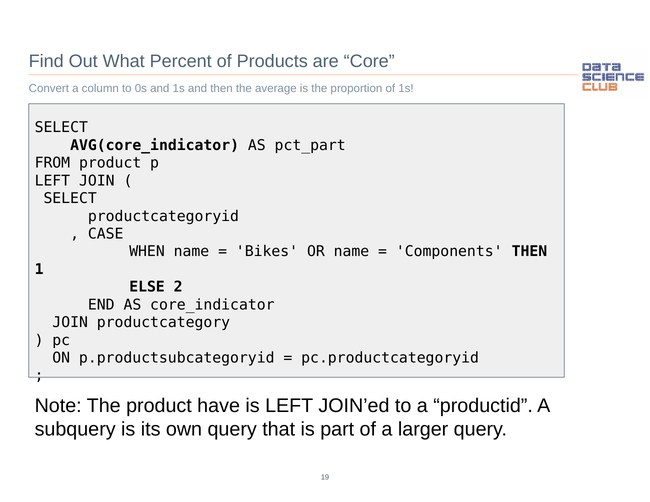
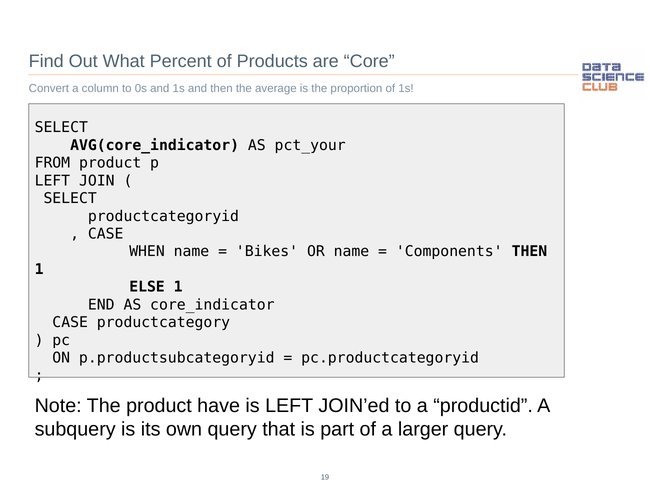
pct_part: pct_part -> pct_your (310, 145)
ELSE 2: 2 -> 1 (178, 287)
JOIN: JOIN -> CASE (70, 323)
